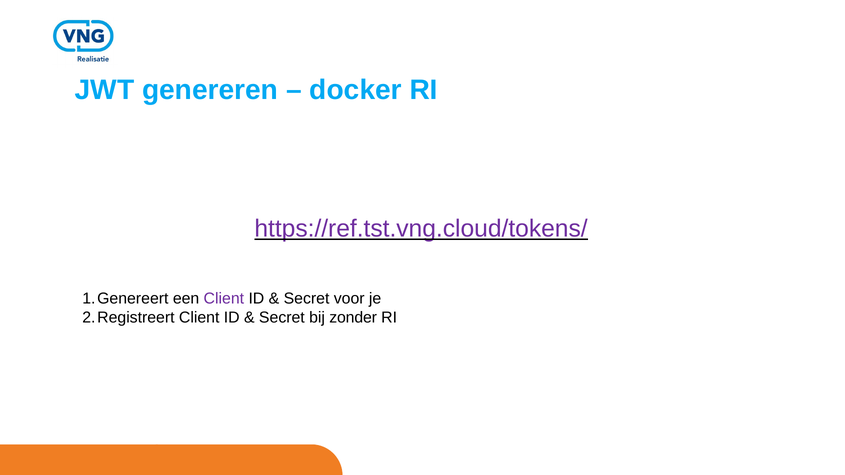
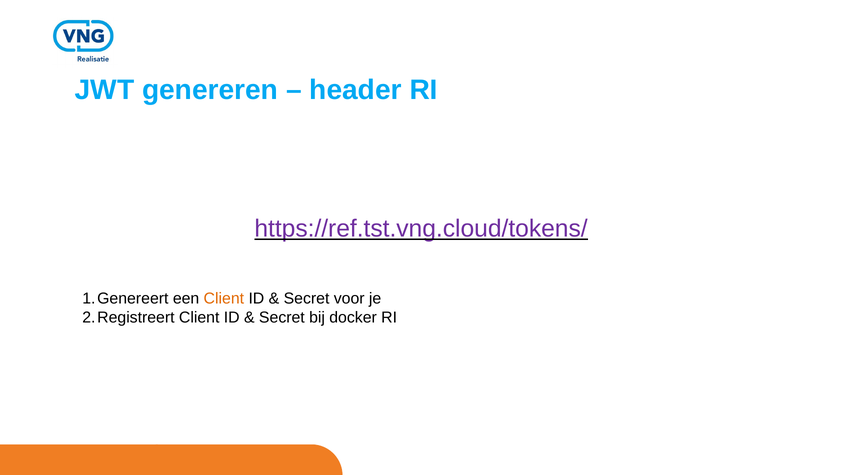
docker: docker -> header (356, 90)
Client colour: purple -> orange (224, 299)
zonder: zonder -> docker (353, 318)
